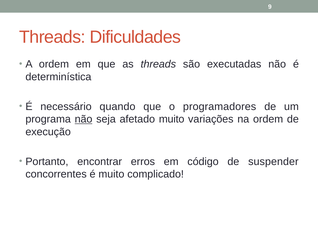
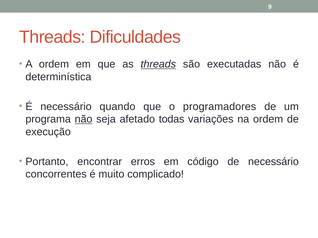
threads underline: none -> present (158, 64)
afetado muito: muito -> todas (172, 119)
de suspender: suspender -> necessário (273, 162)
